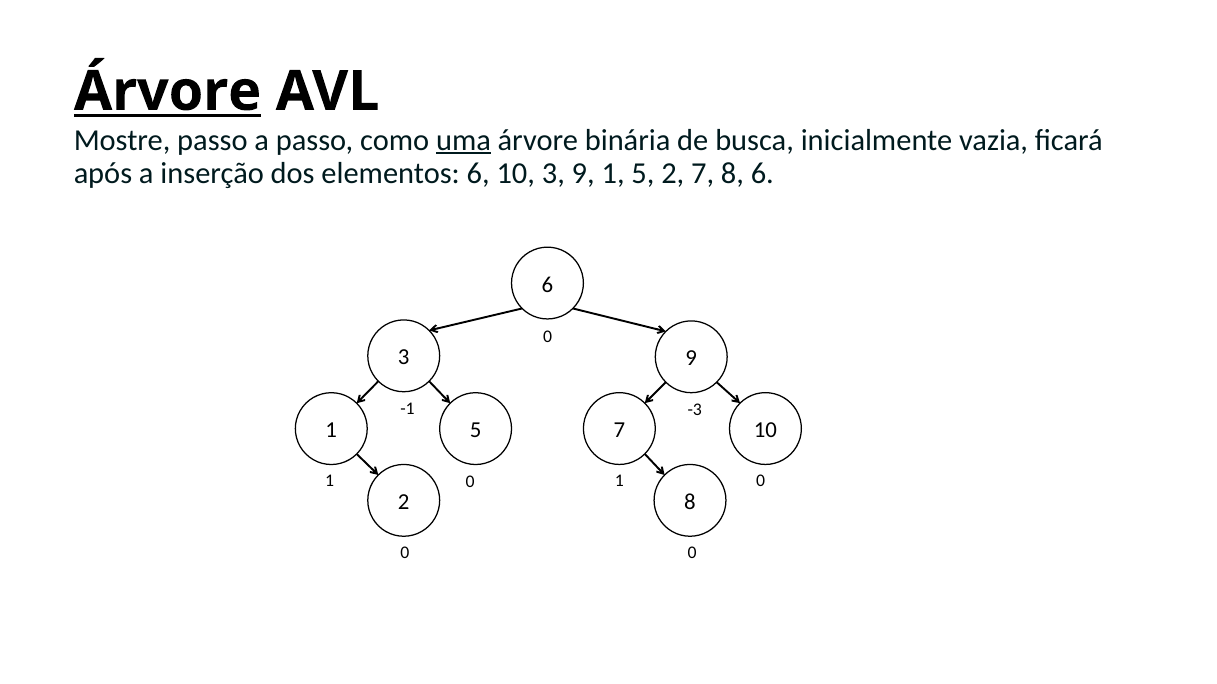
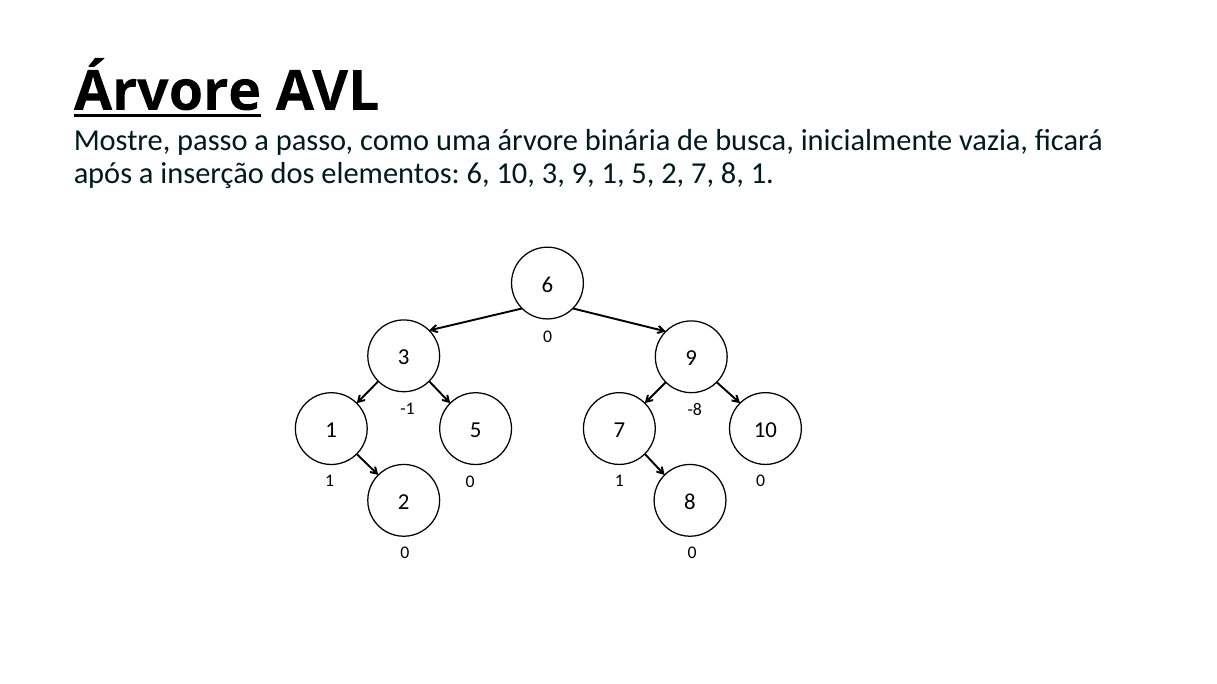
uma underline: present -> none (463, 140)
8 6: 6 -> 1 (762, 173)
-3: -3 -> -8 (695, 410)
